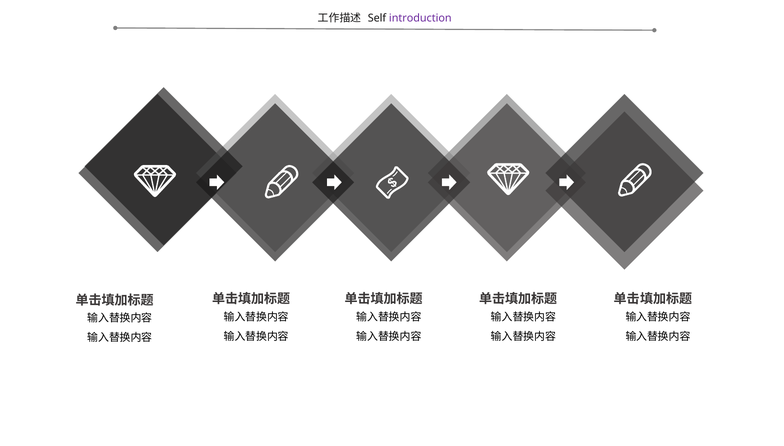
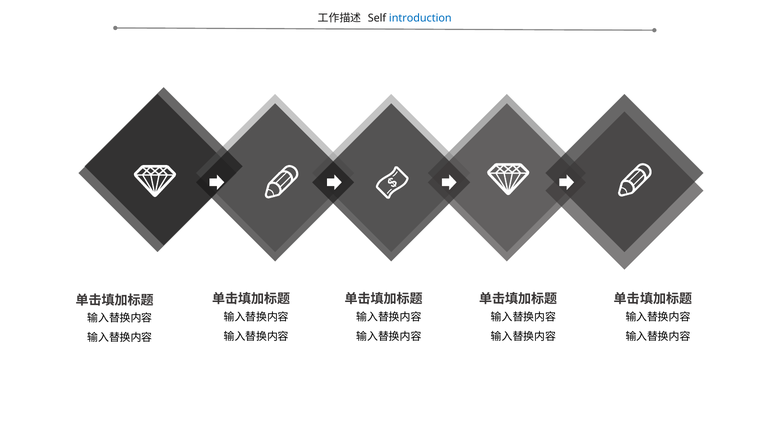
introduction colour: purple -> blue (420, 18)
